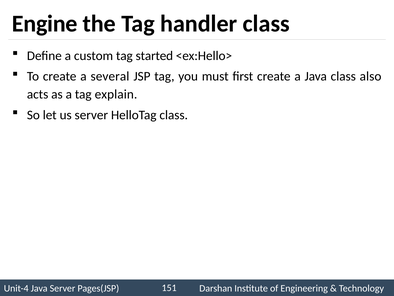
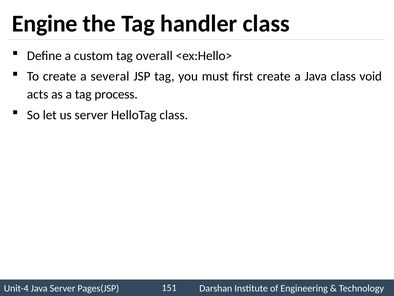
started: started -> overall (154, 56)
also: also -> void (371, 76)
explain: explain -> process (116, 94)
